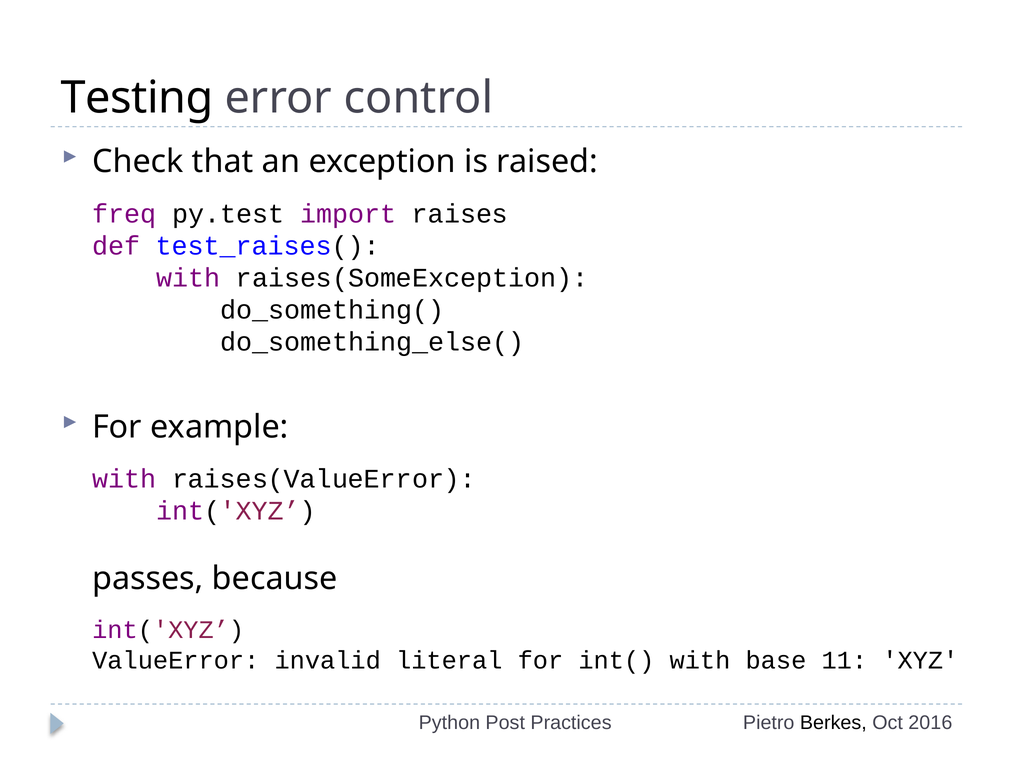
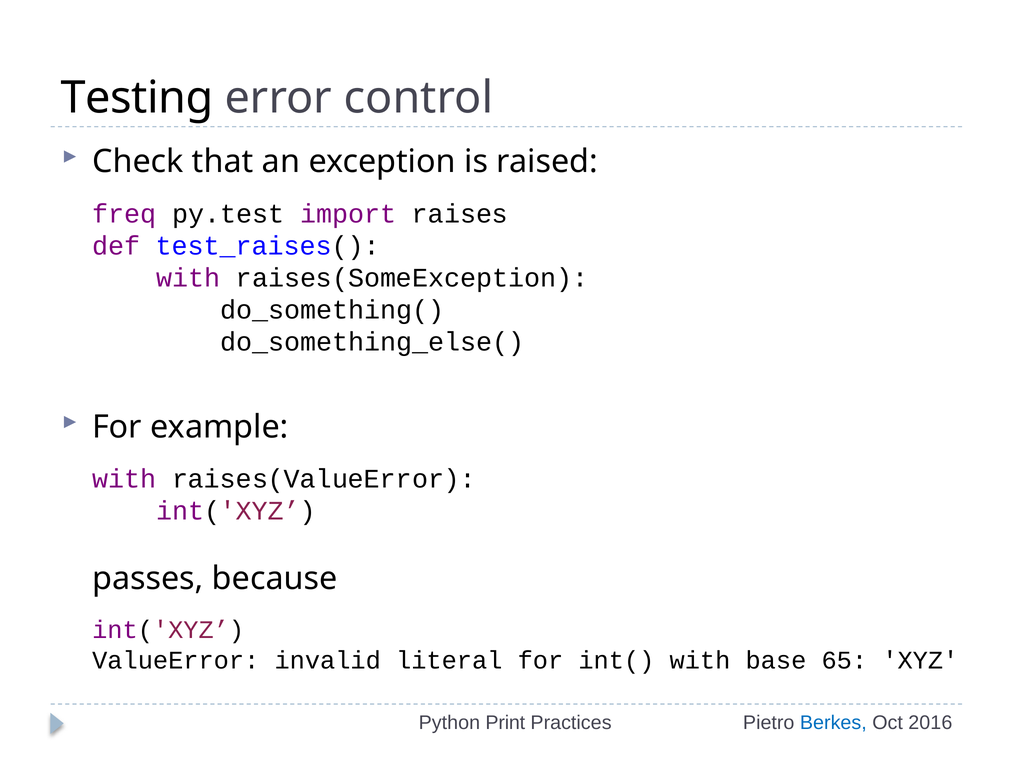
11: 11 -> 65 (844, 660)
Post: Post -> Print (505, 722)
Berkes colour: black -> blue (833, 722)
